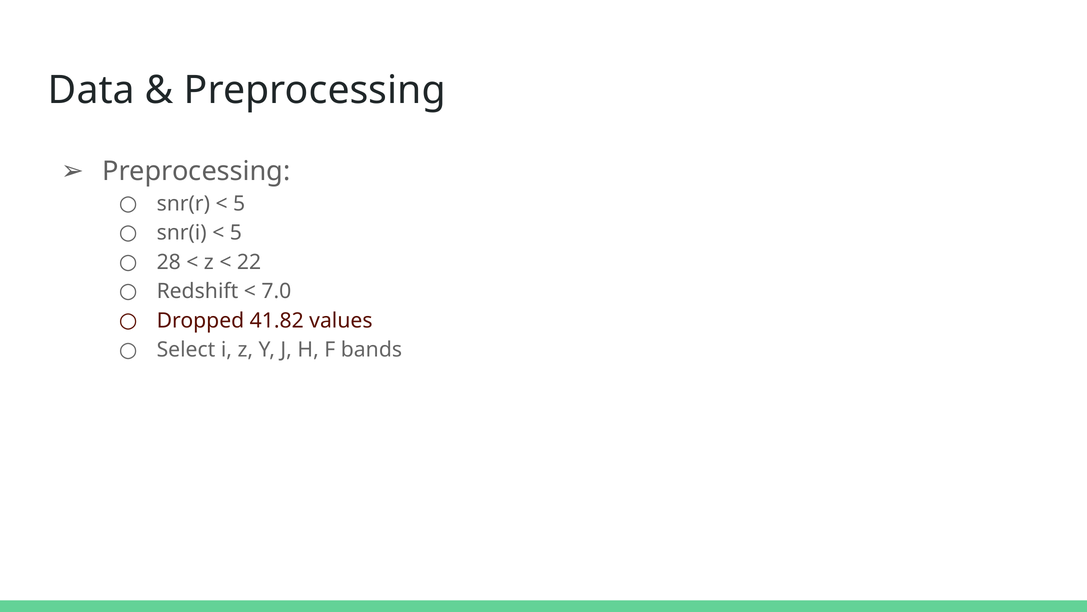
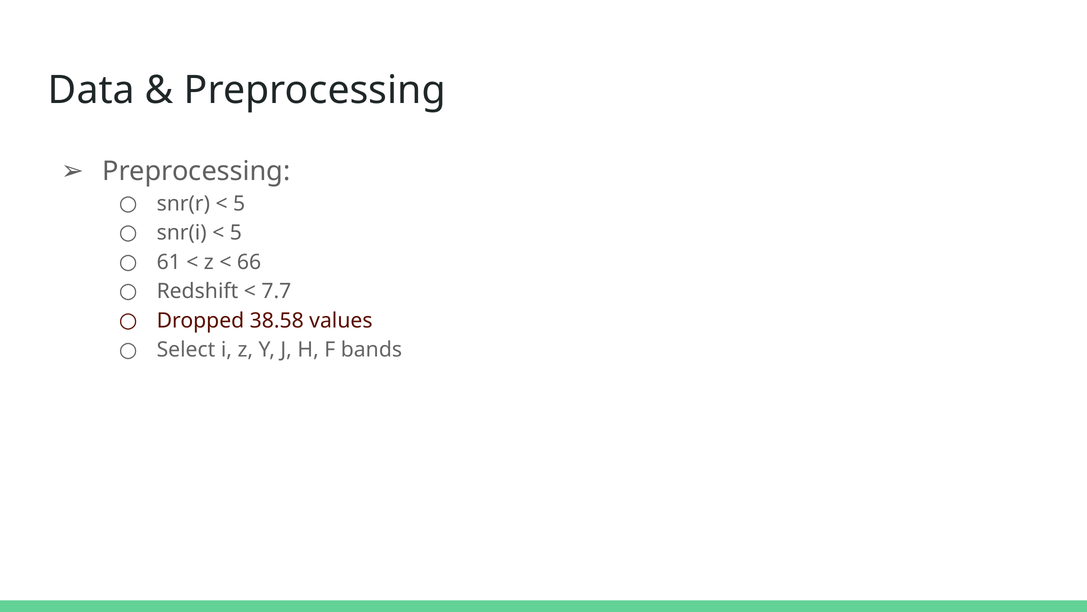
28: 28 -> 61 (169, 262)
22: 22 -> 66 (249, 262)
7.0: 7.0 -> 7.7 (276, 291)
41.82: 41.82 -> 38.58 (277, 320)
